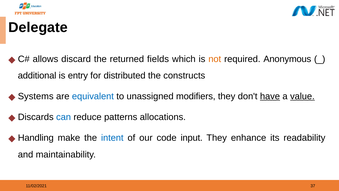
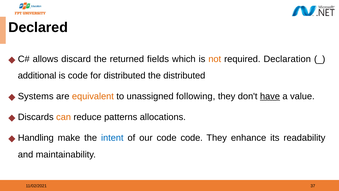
Delegate: Delegate -> Declared (38, 27)
Anonymous: Anonymous -> Declaration (287, 59)
is entry: entry -> code (78, 75)
the constructs: constructs -> distributed (184, 75)
equivalent colour: blue -> orange (93, 96)
modifiers: modifiers -> following (196, 96)
value underline: present -> none (302, 96)
can colour: blue -> orange (64, 117)
code input: input -> code (192, 138)
